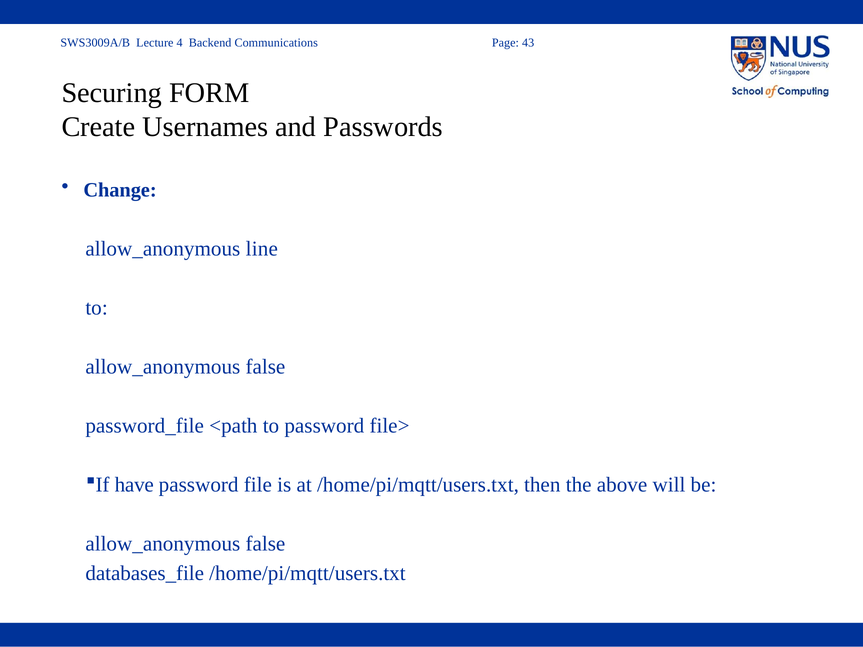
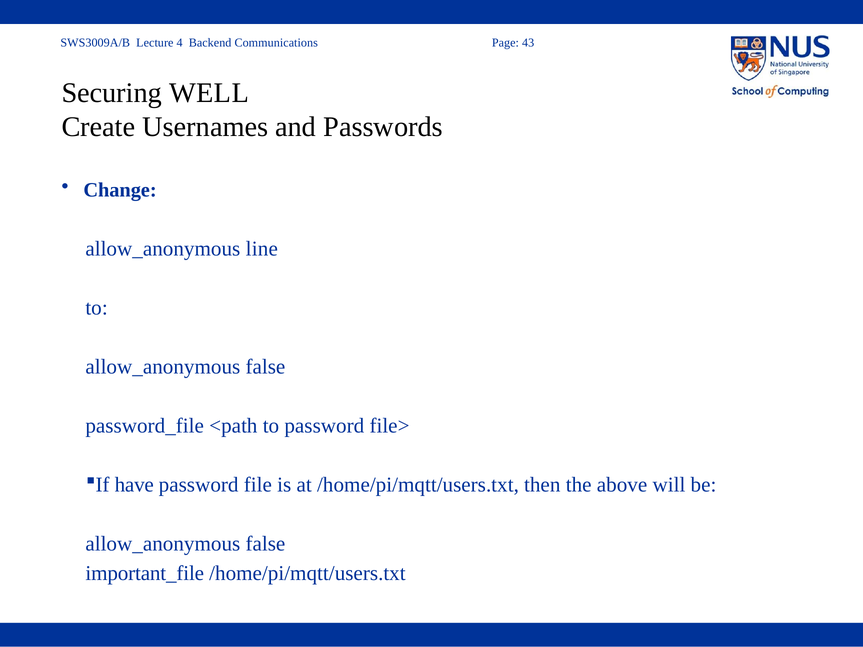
FORM: FORM -> WELL (209, 93)
databases_file: databases_file -> important_file (145, 574)
